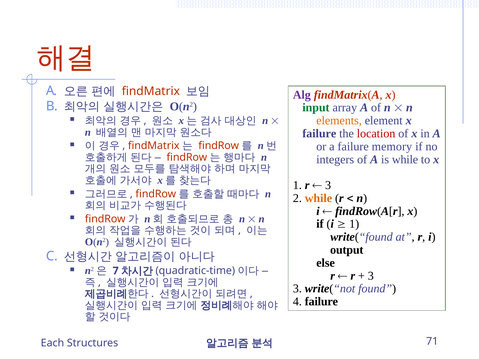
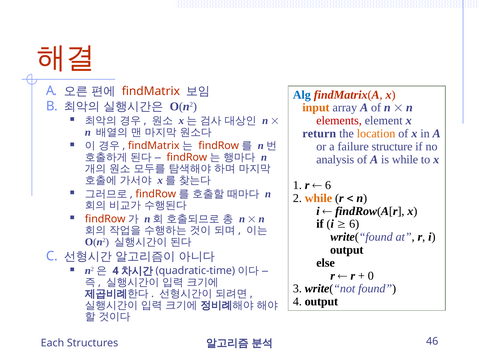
Alg colour: purple -> blue (302, 95)
input colour: green -> orange (316, 108)
elements colour: orange -> red (339, 121)
failure: failure -> return (319, 134)
location colour: red -> orange (376, 134)
memory: memory -> structure (392, 147)
integers: integers -> analysis (335, 160)
3: 3 -> 6 (328, 185)
1: 1 -> 6 (354, 224)
7: 7 -> 4 (116, 271)
3: 3 -> 0 (371, 276)
4 failure: failure -> output (321, 302)
71: 71 -> 46 (432, 342)
